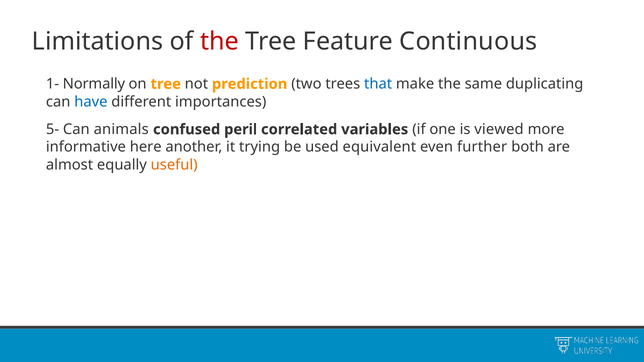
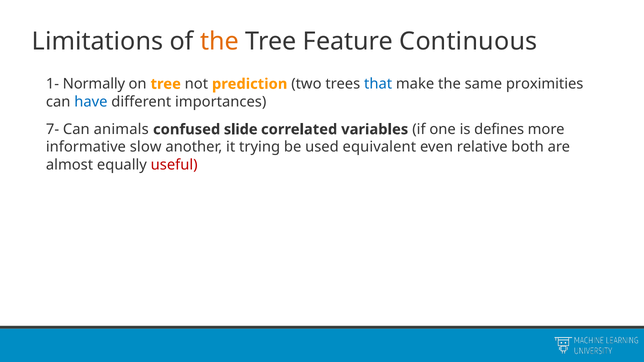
the colour: red -> orange (220, 41)
duplicating: duplicating -> proximities (545, 84)
5-: 5- -> 7- (53, 130)
peril: peril -> slide (241, 130)
viewed: viewed -> defines (499, 130)
here: here -> slow (146, 147)
further: further -> relative (482, 147)
useful colour: orange -> red (174, 165)
